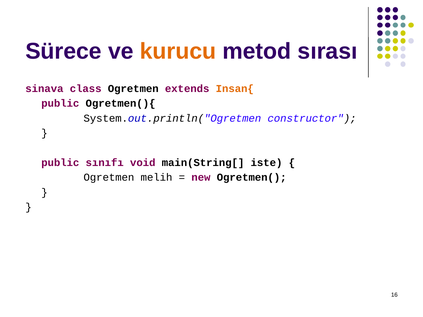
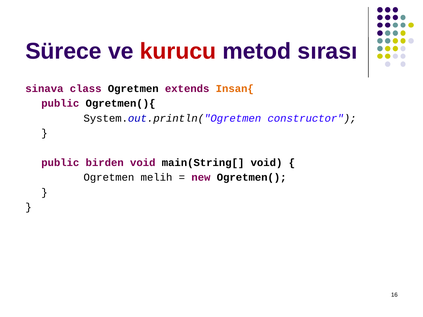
kurucu colour: orange -> red (178, 51)
sınıfı: sınıfı -> birden (105, 163)
main(String[ iste: iste -> void (266, 163)
